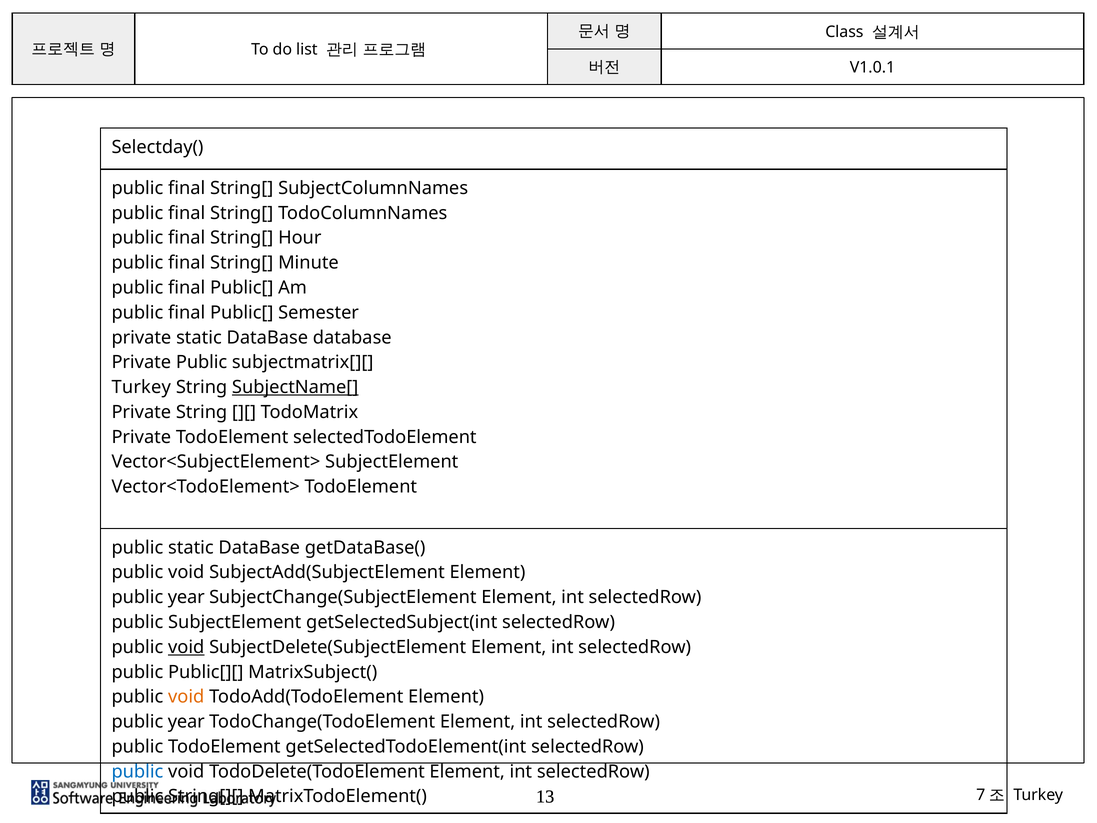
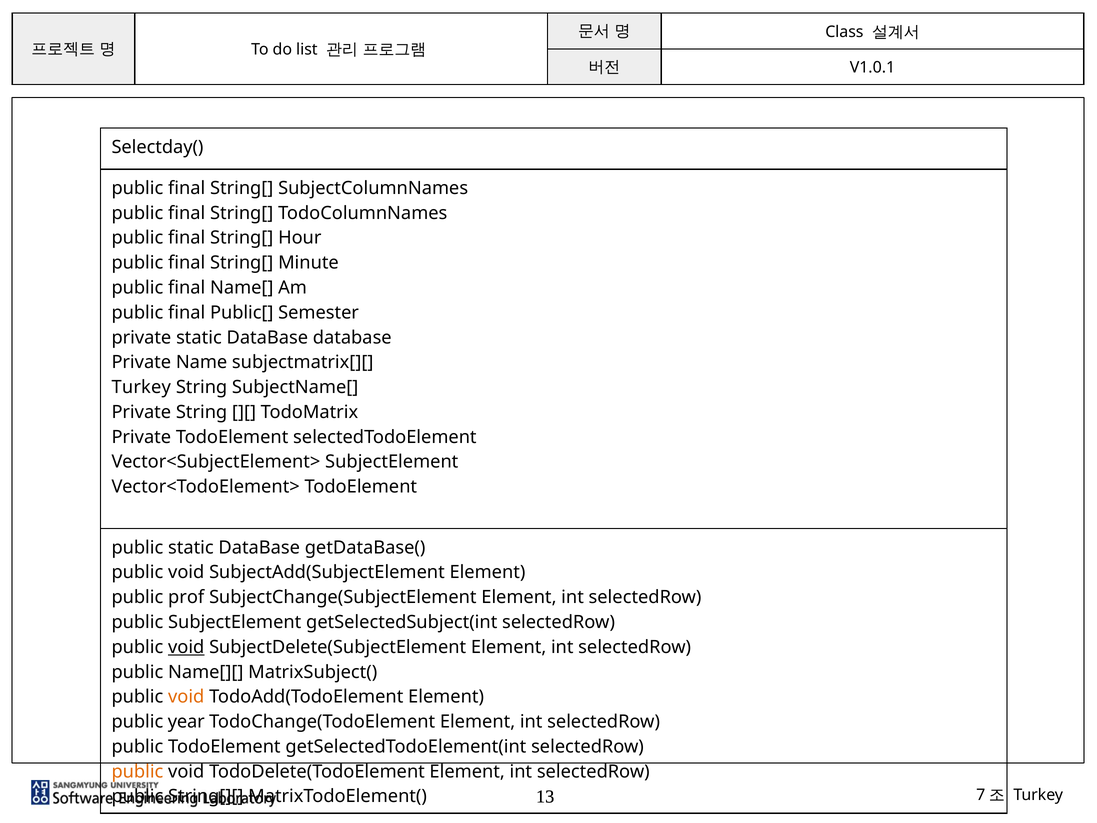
Public[: Public[ -> Name[ (242, 288)
Private Public: Public -> Name (202, 362)
SubjectName[ underline: present -> none (295, 387)
year: year -> prof (186, 597)
Public[][: Public[][ -> Name[][ (206, 672)
public colour: blue -> orange (137, 771)
